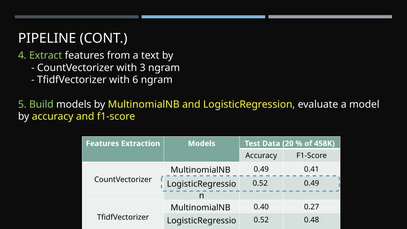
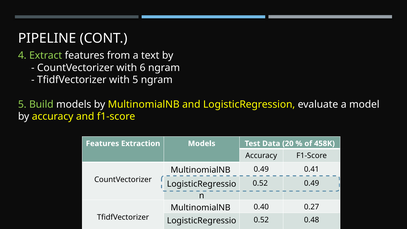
3: 3 -> 6 (143, 68)
with 6: 6 -> 5 (135, 80)
